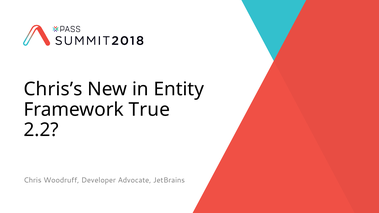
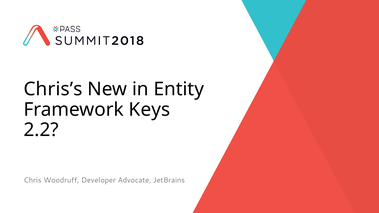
True: True -> Keys (149, 110)
